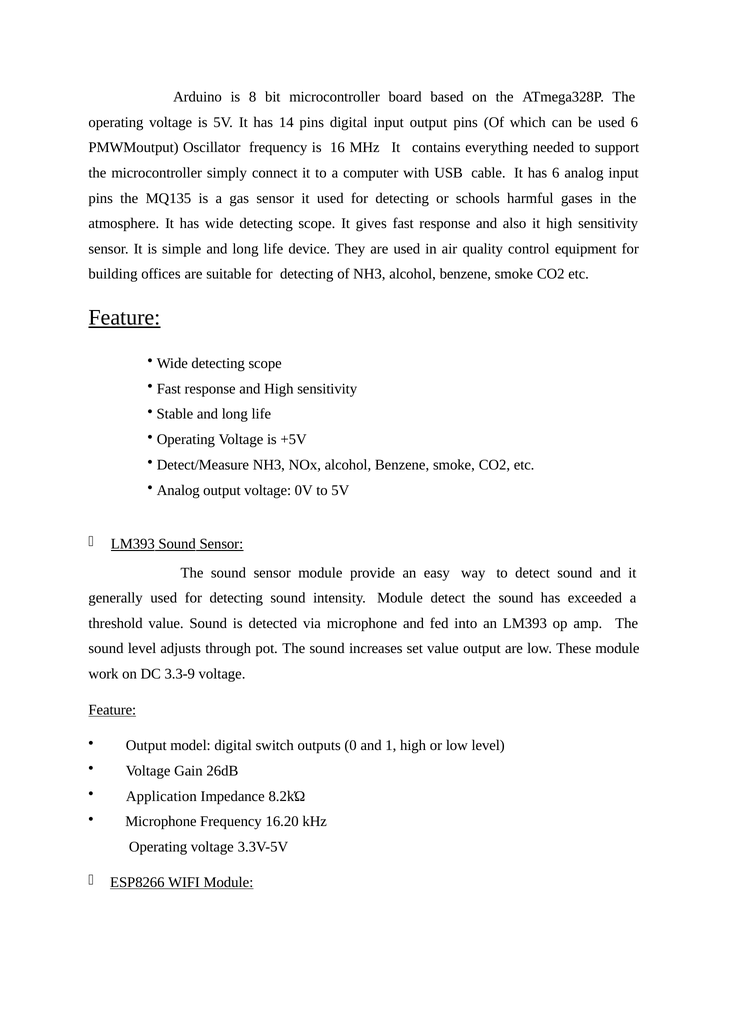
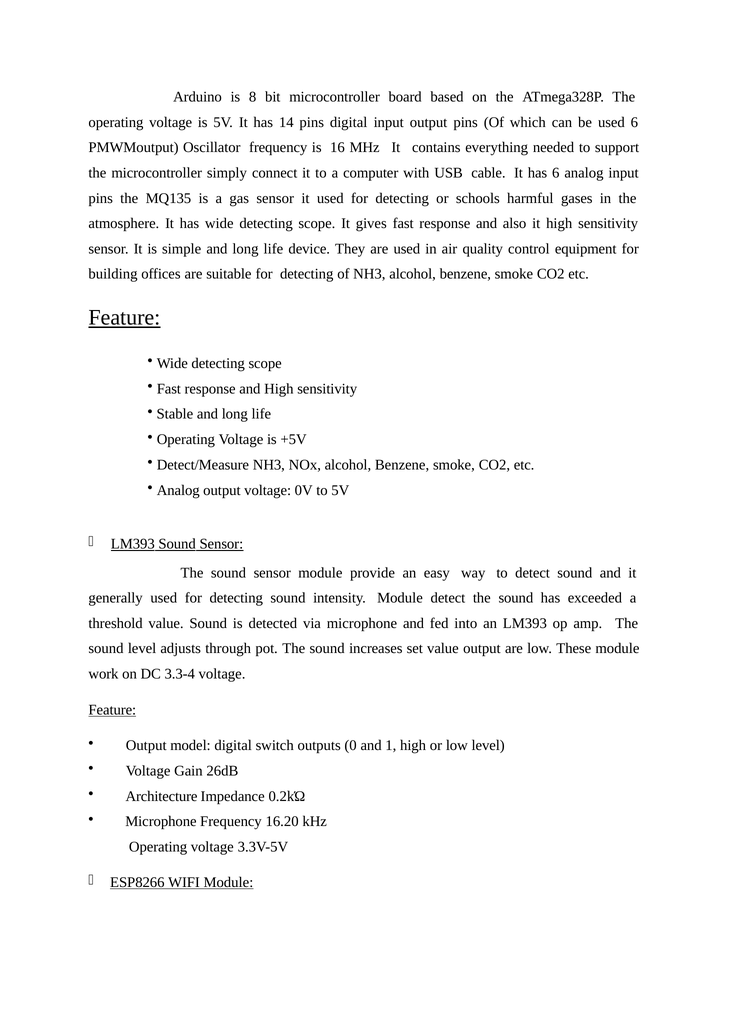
3.3-9: 3.3-9 -> 3.3-4 (180, 674)
Application: Application -> Architecture (162, 797)
8.2kΏ: 8.2kΏ -> 0.2kΏ (287, 797)
